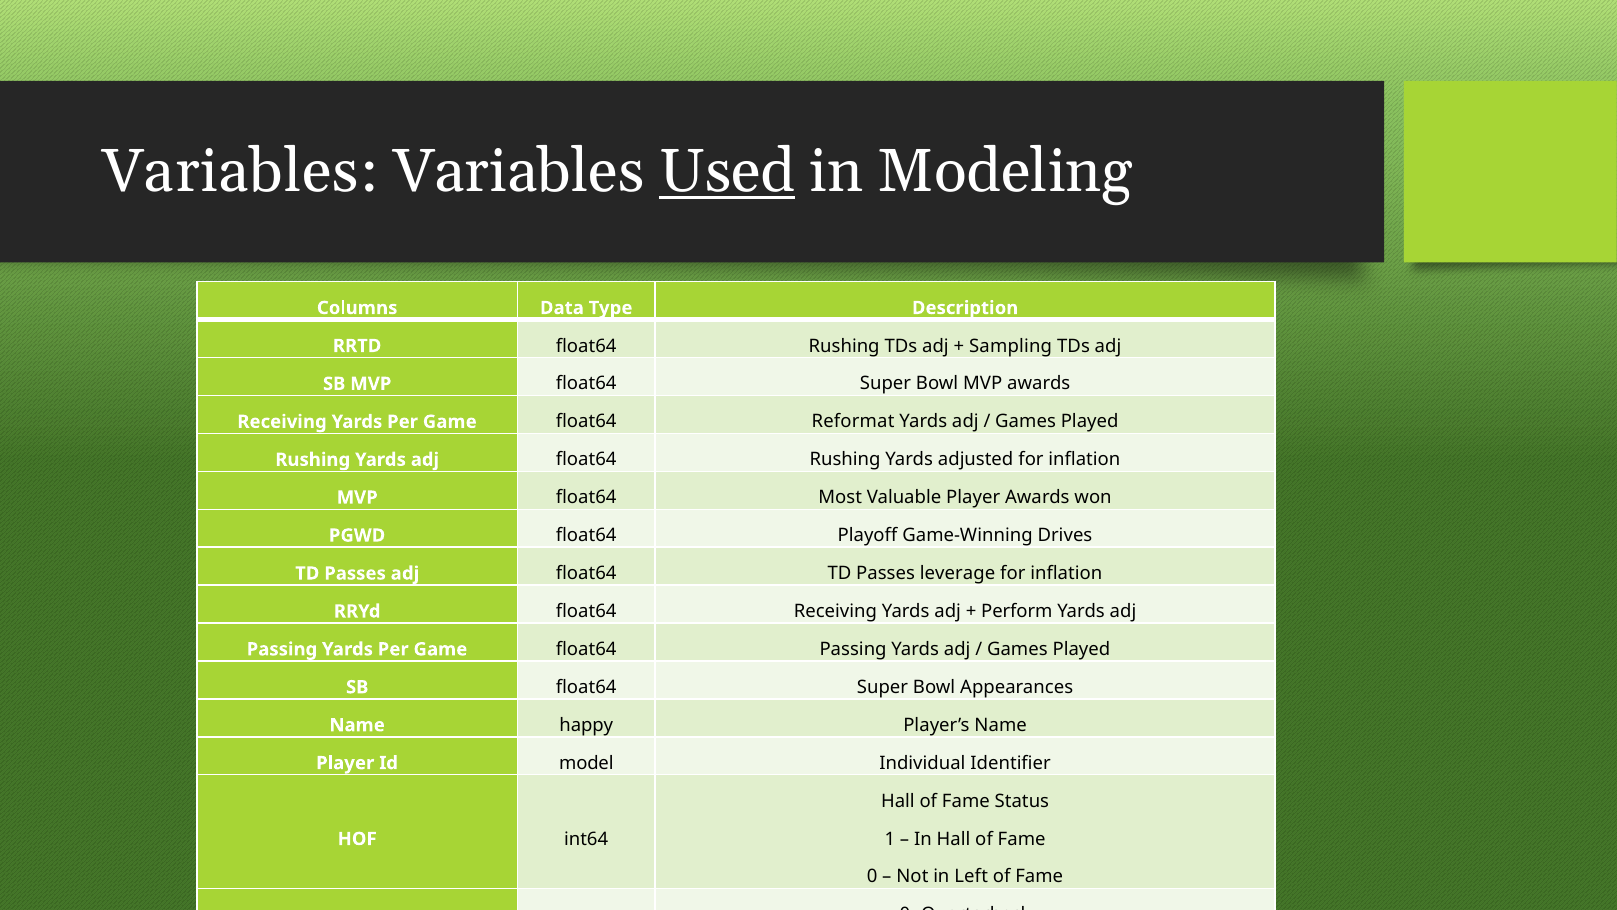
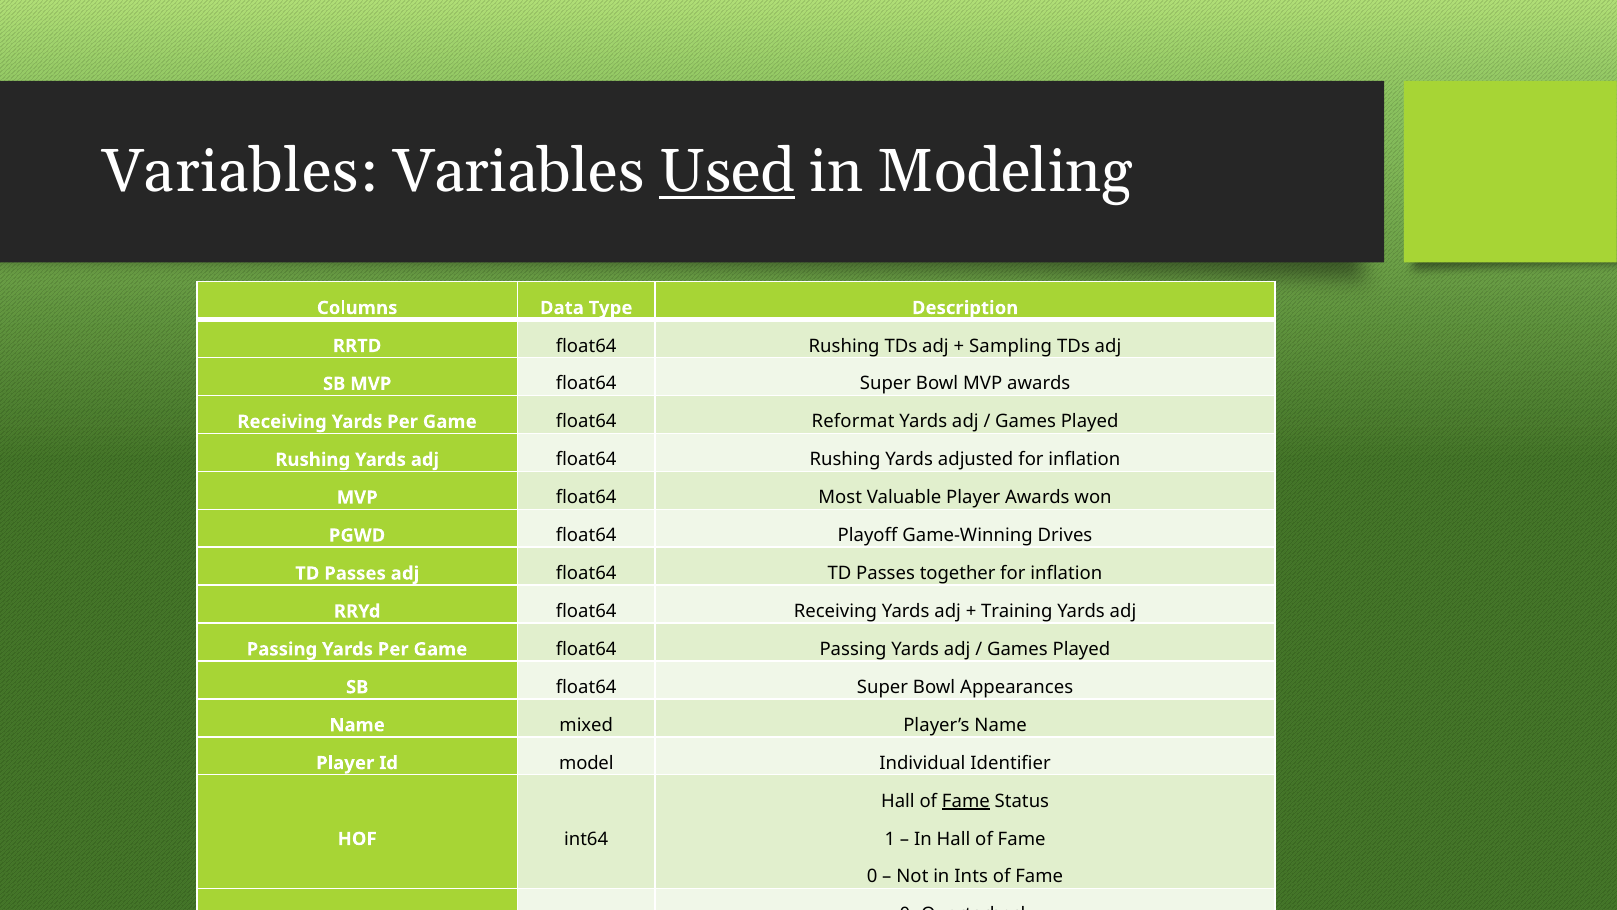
leverage: leverage -> together (958, 573)
Perform: Perform -> Training (1017, 611)
happy: happy -> mixed (586, 725)
Fame underline: none -> present (966, 801)
Left: Left -> Ints (971, 876)
